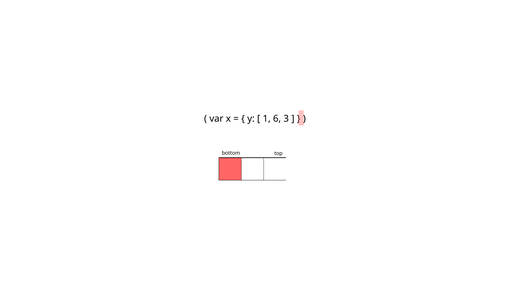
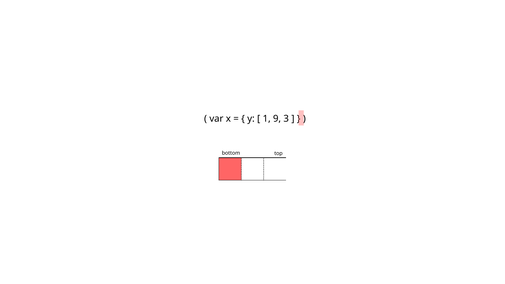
6: 6 -> 9 (277, 119)
